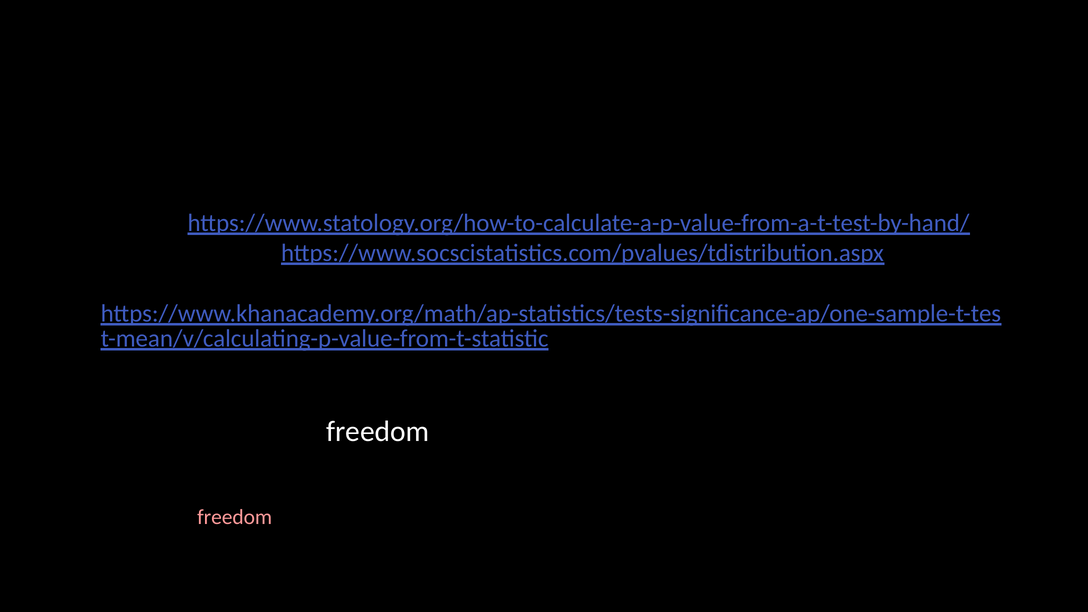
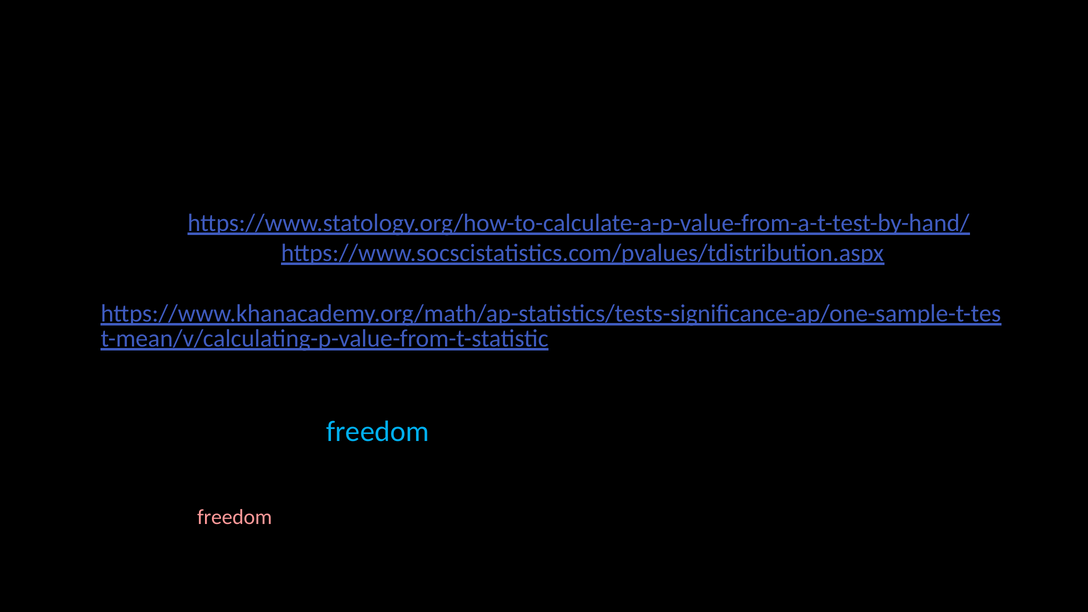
freedom colour: white -> light blue (378, 432)
